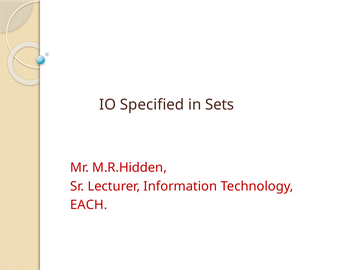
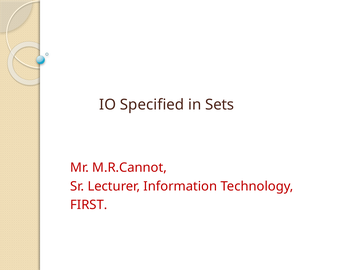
M.R.Hidden: M.R.Hidden -> M.R.Cannot (129, 168)
EACH: EACH -> FIRST (89, 205)
